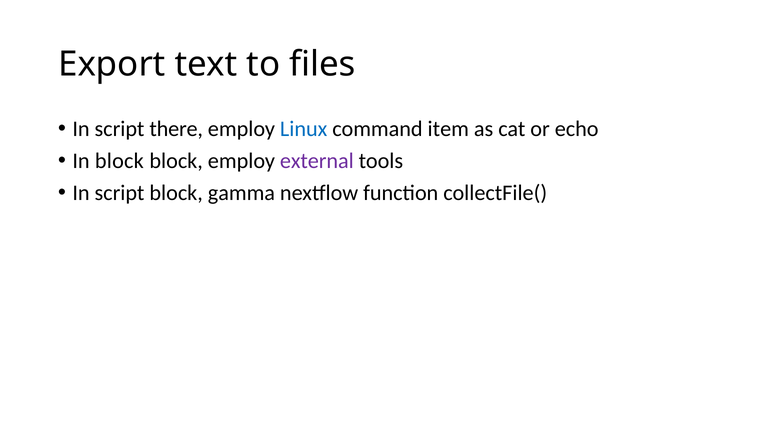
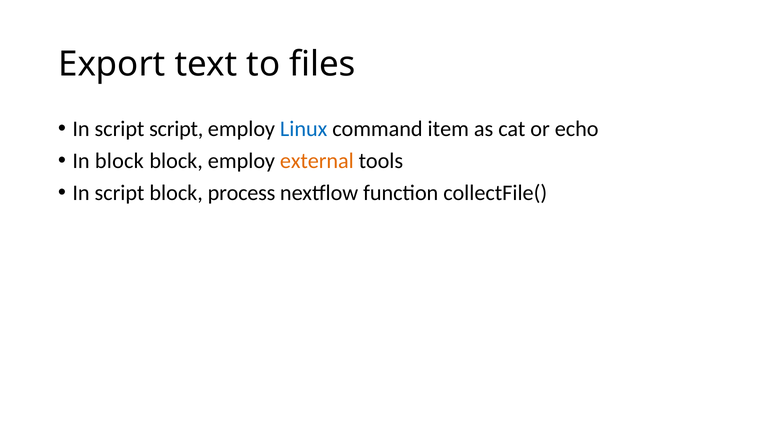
script there: there -> script (176, 129)
external colour: purple -> orange (317, 161)
gamma: gamma -> process (242, 193)
